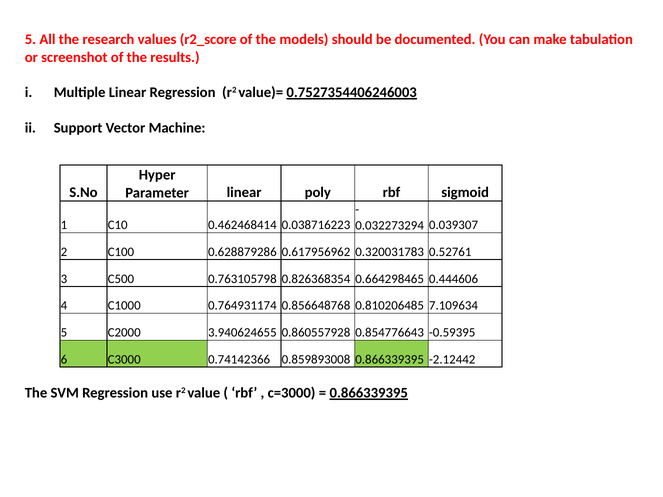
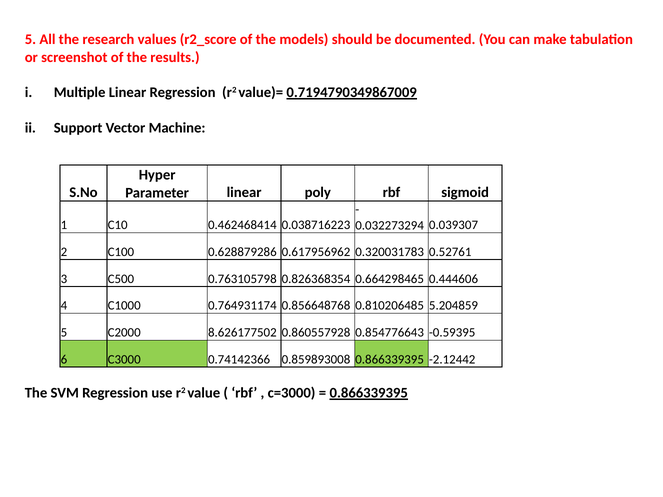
0.7527354406246003: 0.7527354406246003 -> 0.7194790349867009 (352, 93)
7.109634: 7.109634 -> 5.204859 (454, 306)
3.940624655: 3.940624655 -> 8.626177502 (242, 333)
